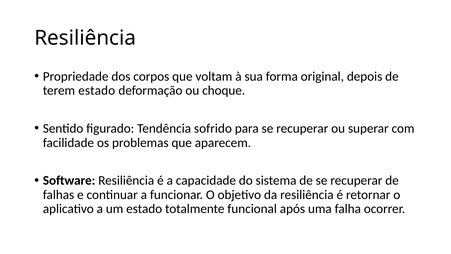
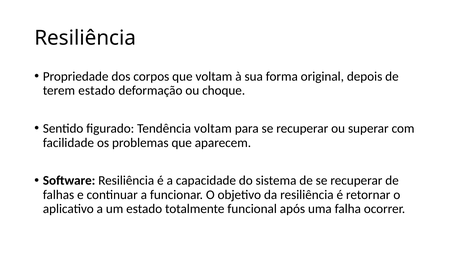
Tendência sofrido: sofrido -> voltam (213, 128)
